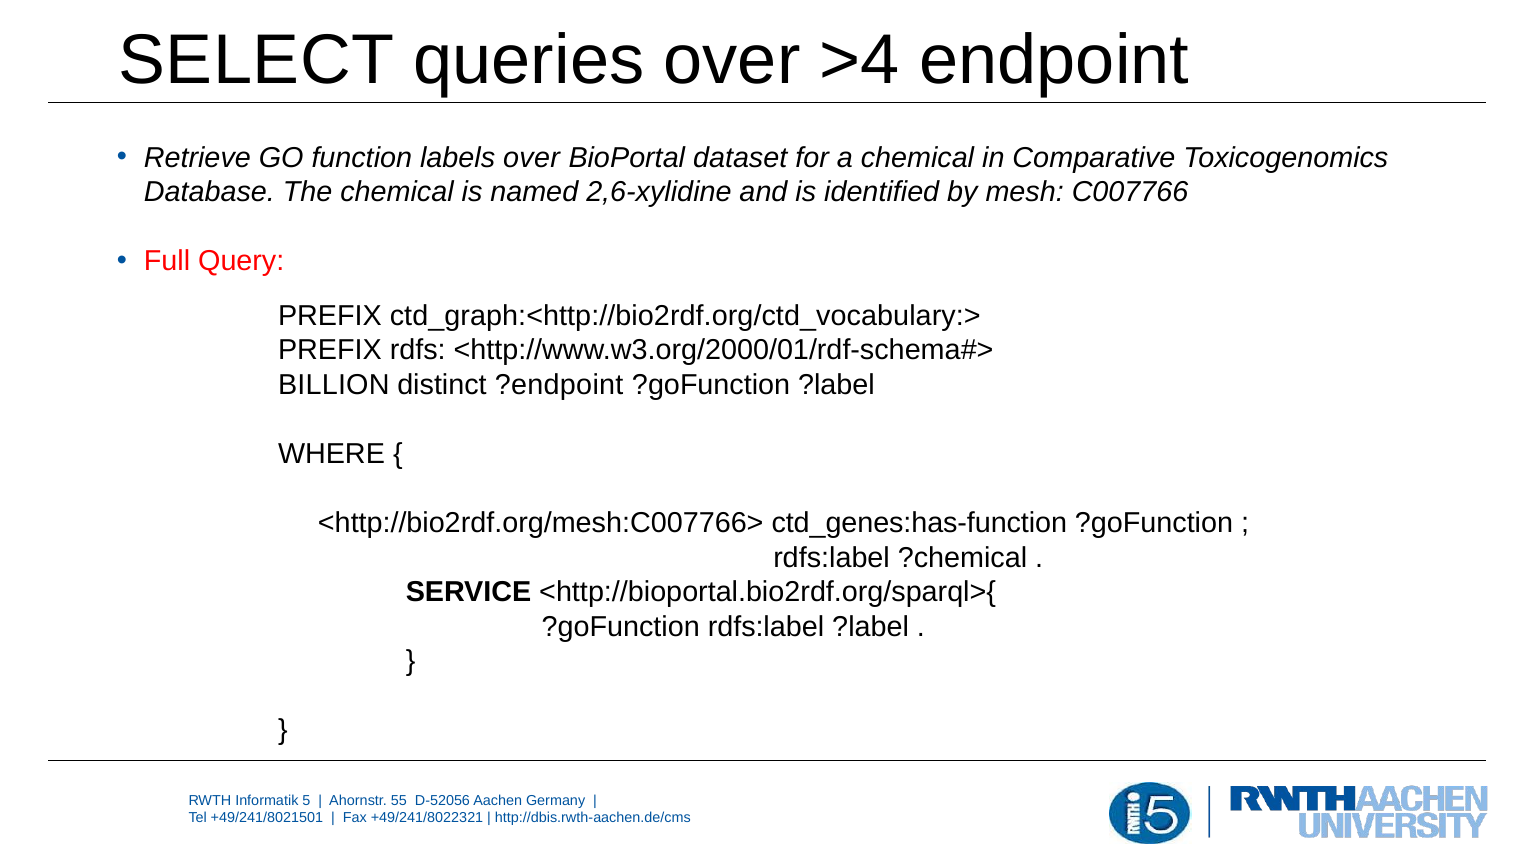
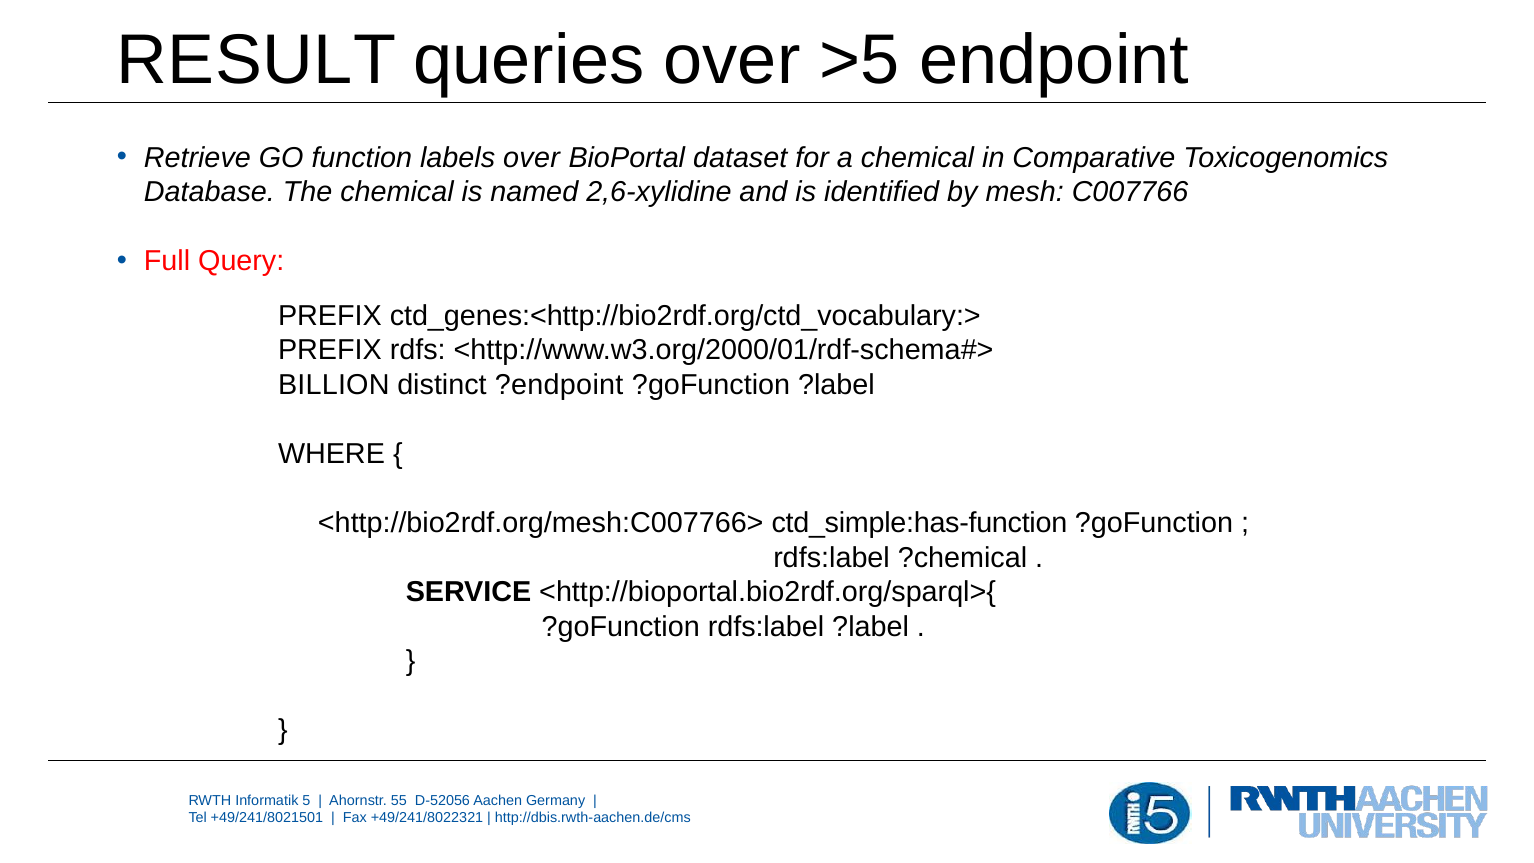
SELECT: SELECT -> RESULT (256, 60)
>4: >4 -> >5 (860, 60)
ctd_graph:<http://bio2rdf.org/ctd_vocabulary:>: ctd_graph:<http://bio2rdf.org/ctd_vocabulary:> -> ctd_genes:<http://bio2rdf.org/ctd_vocabulary:> (685, 316)
ctd_genes:has-function: ctd_genes:has-function -> ctd_simple:has-function (919, 523)
